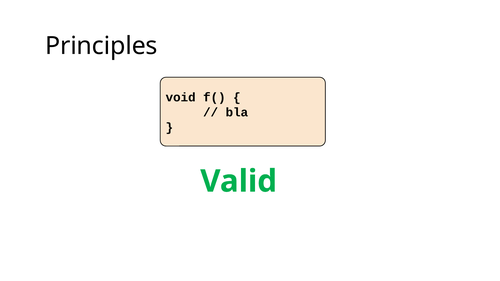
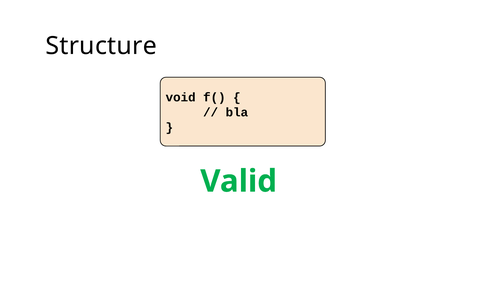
Principles: Principles -> Structure (101, 46)
